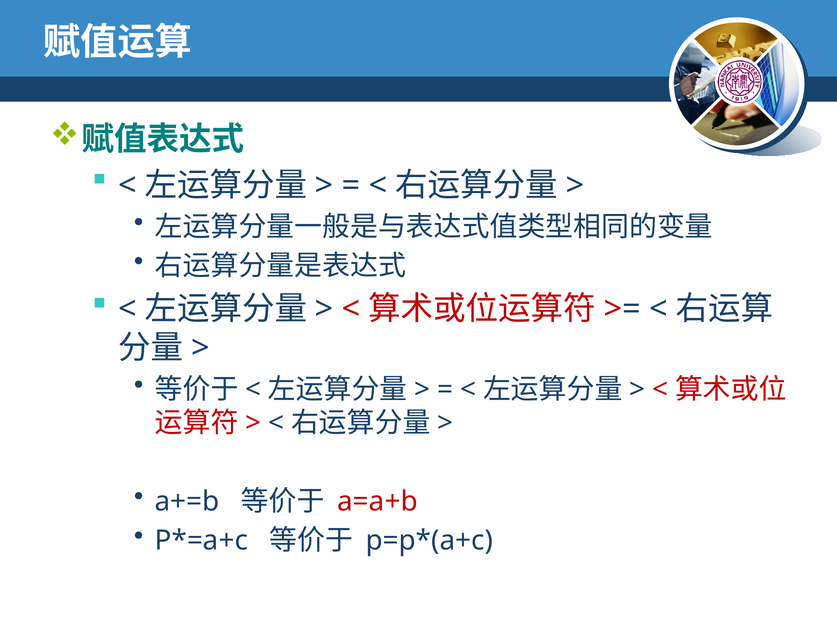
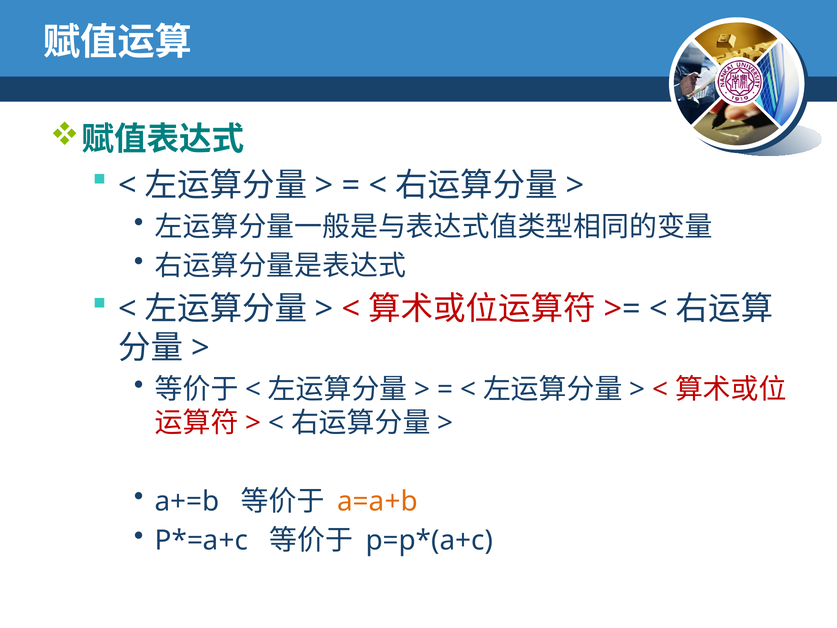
a=a+b colour: red -> orange (377, 501)
